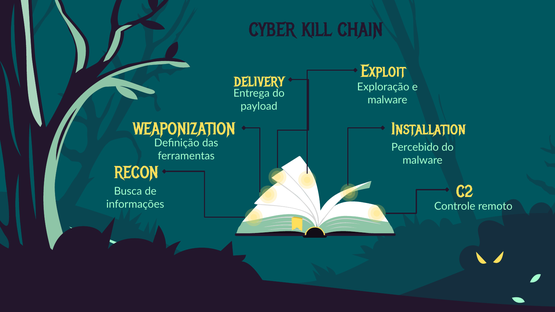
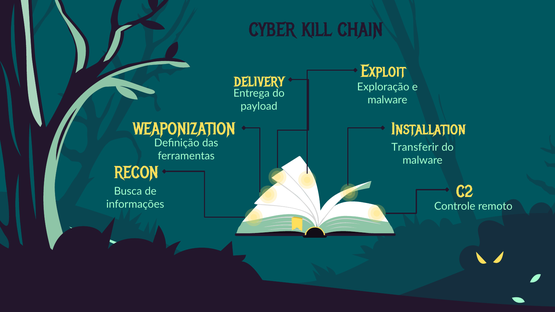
Percebido: Percebido -> Transferir (415, 148)
